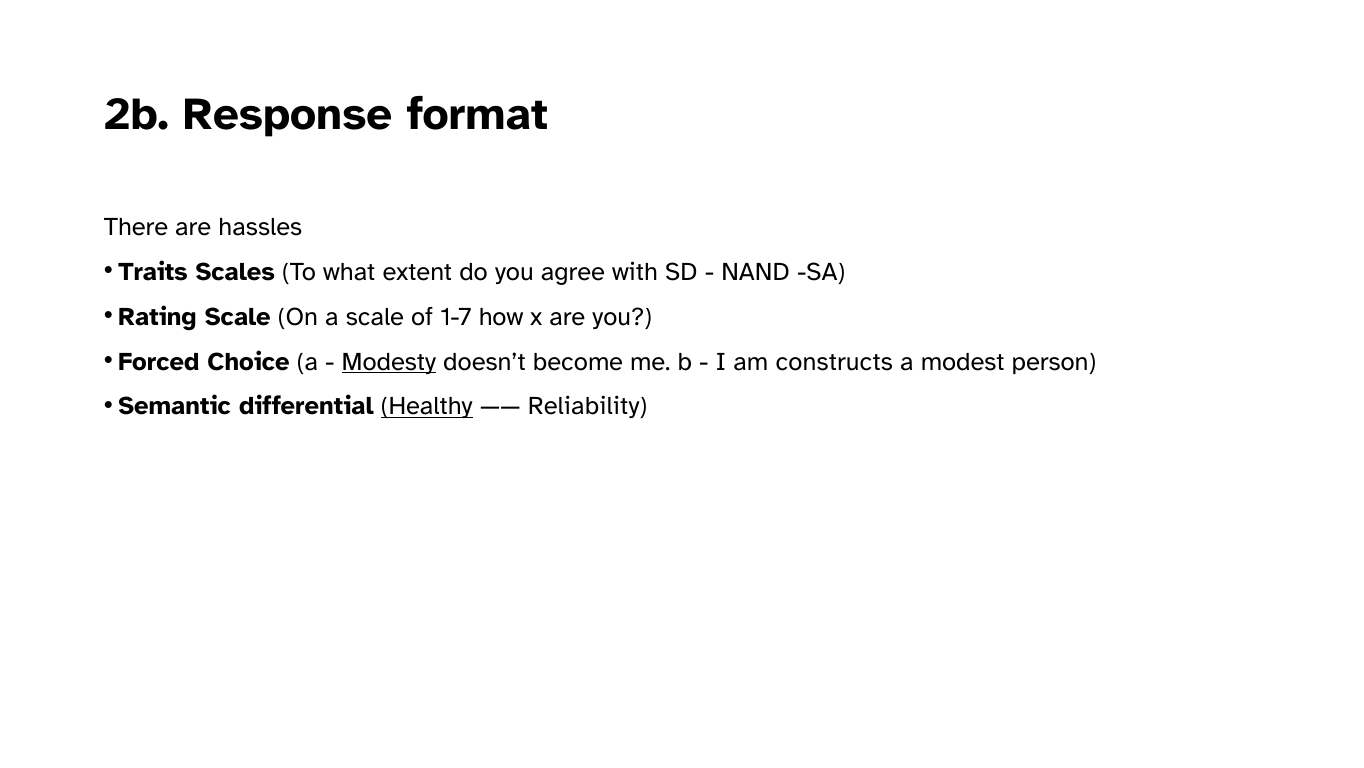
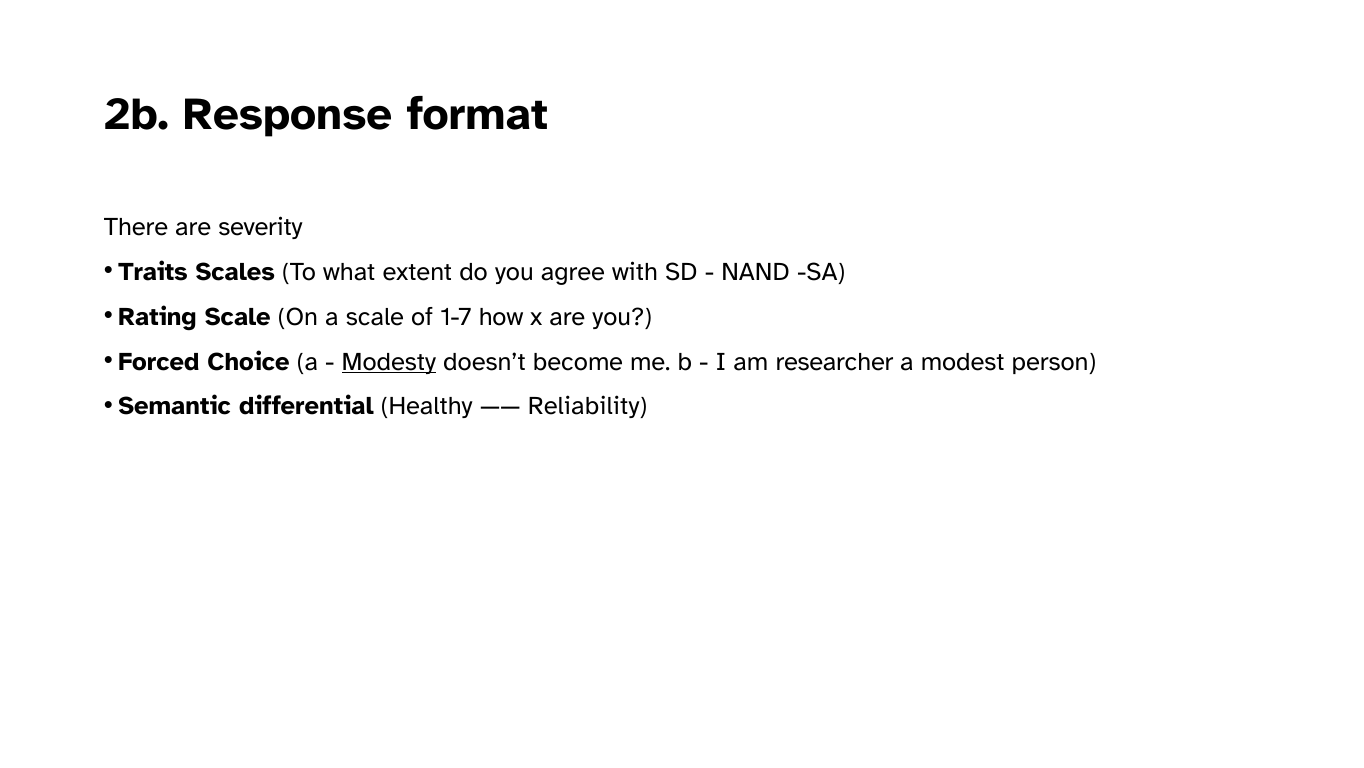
hassles: hassles -> severity (260, 226)
constructs: constructs -> researcher (834, 361)
Healthy underline: present -> none (427, 406)
